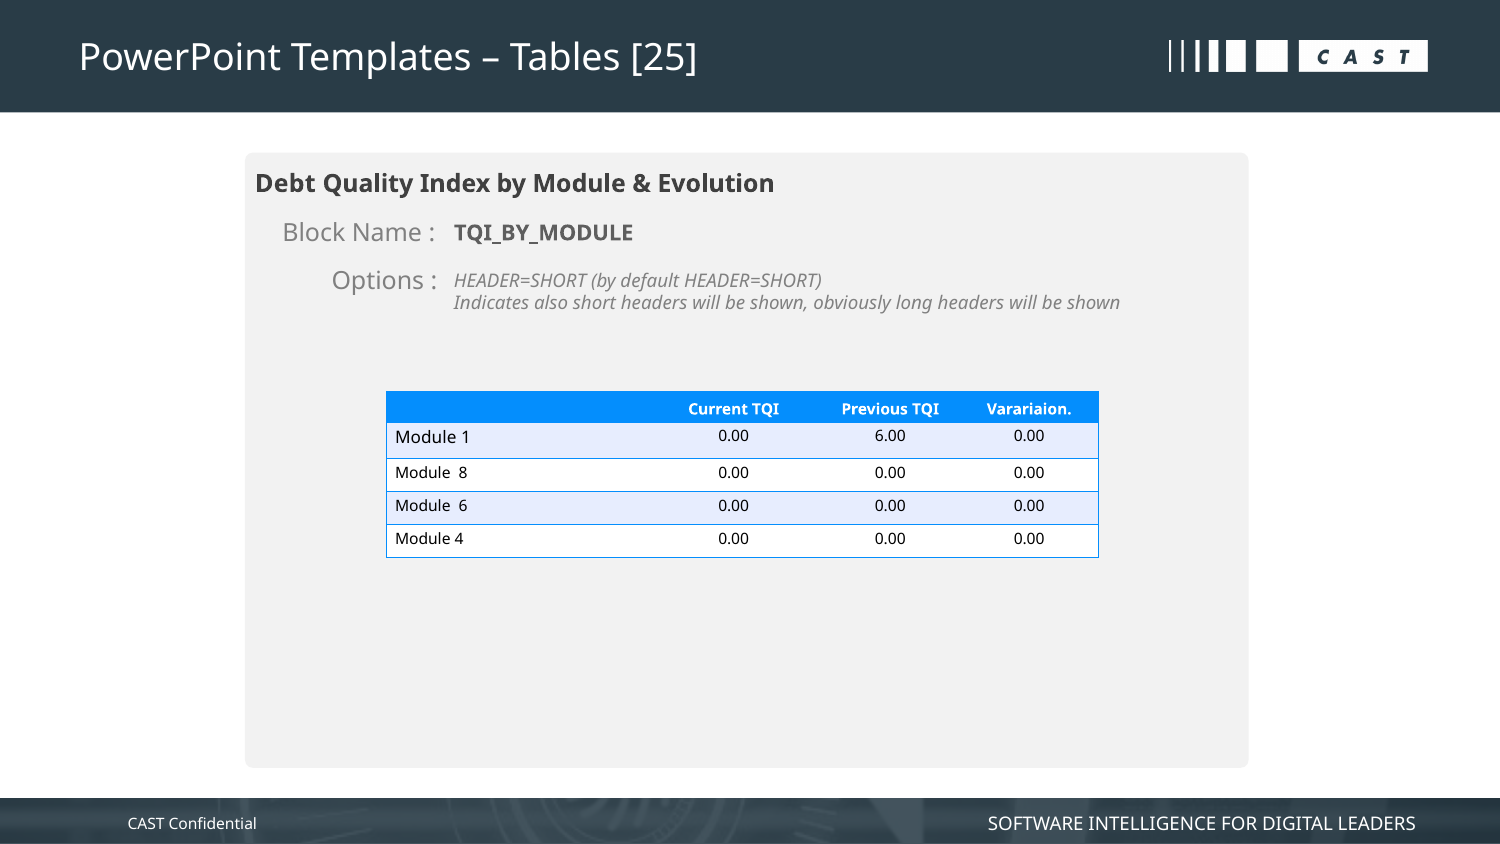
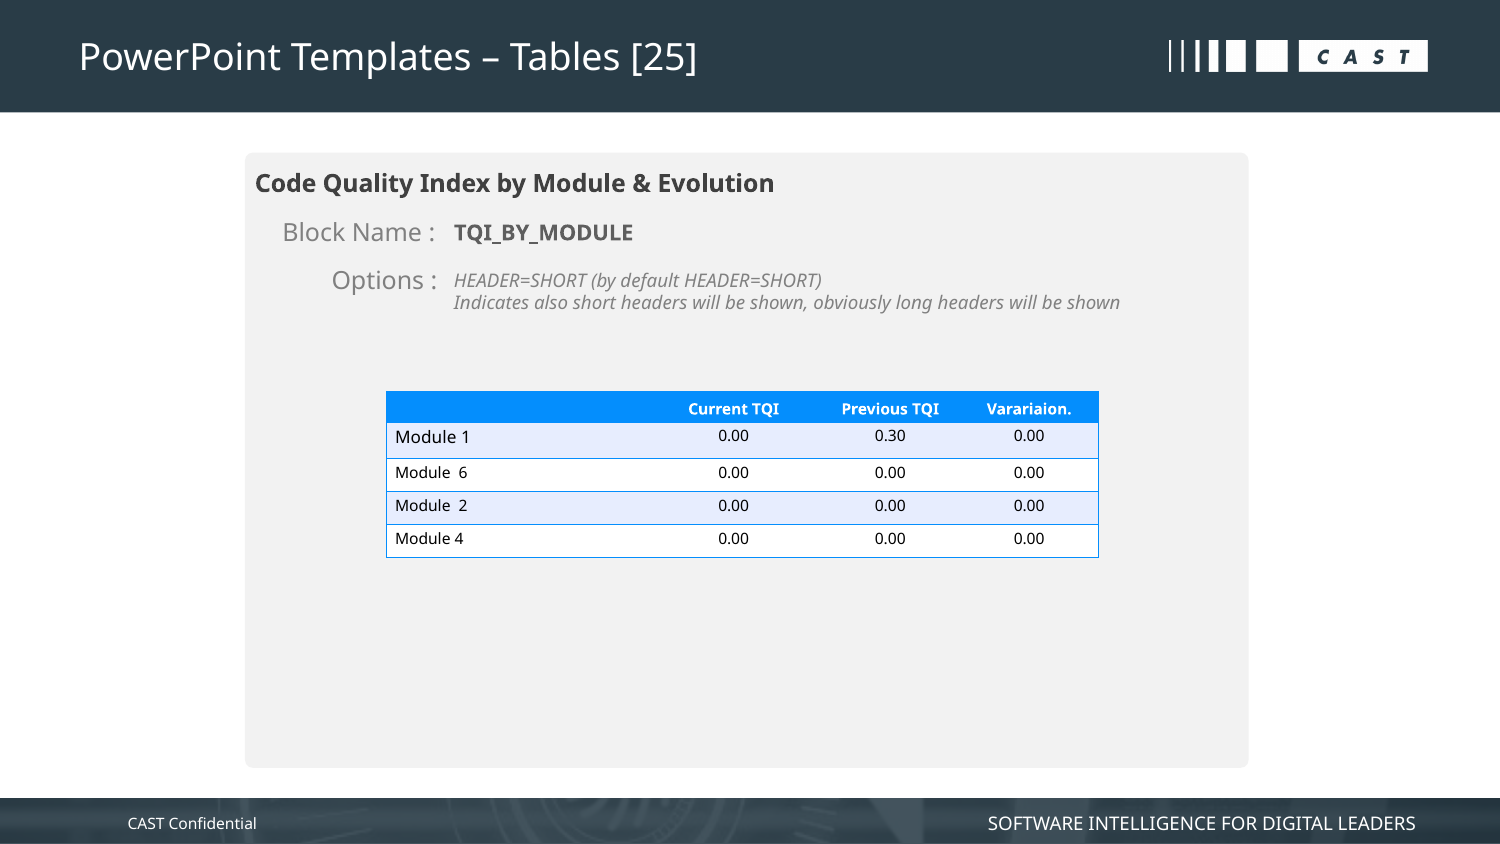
Debt: Debt -> Code (286, 184)
6.00: 6.00 -> 0.30 (890, 437)
8: 8 -> 6 (463, 473)
6: 6 -> 2 (463, 506)
